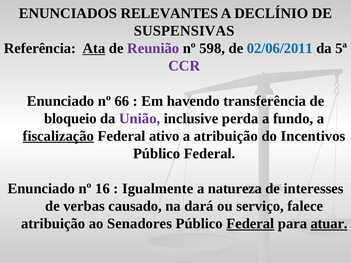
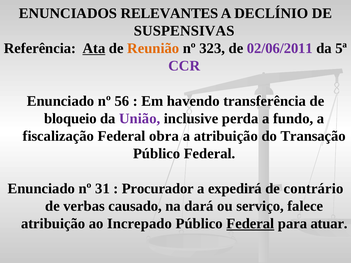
Reunião colour: purple -> orange (153, 48)
598: 598 -> 323 (212, 48)
02/06/2011 colour: blue -> purple (280, 48)
66: 66 -> 56 (122, 101)
fiscalização underline: present -> none (58, 136)
ativo: ativo -> obra (164, 136)
Incentivos: Incentivos -> Transação (313, 136)
16: 16 -> 31 (103, 189)
Igualmente: Igualmente -> Procurador (158, 189)
natureza: natureza -> expedirá (235, 189)
interesses: interesses -> contrário (314, 189)
Senadores: Senadores -> Increpado (140, 224)
atuar underline: present -> none (329, 224)
